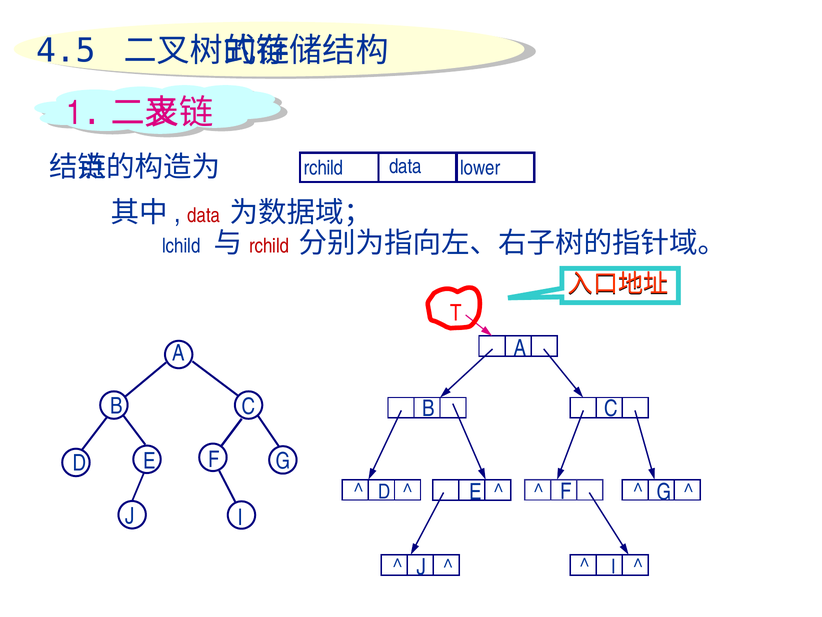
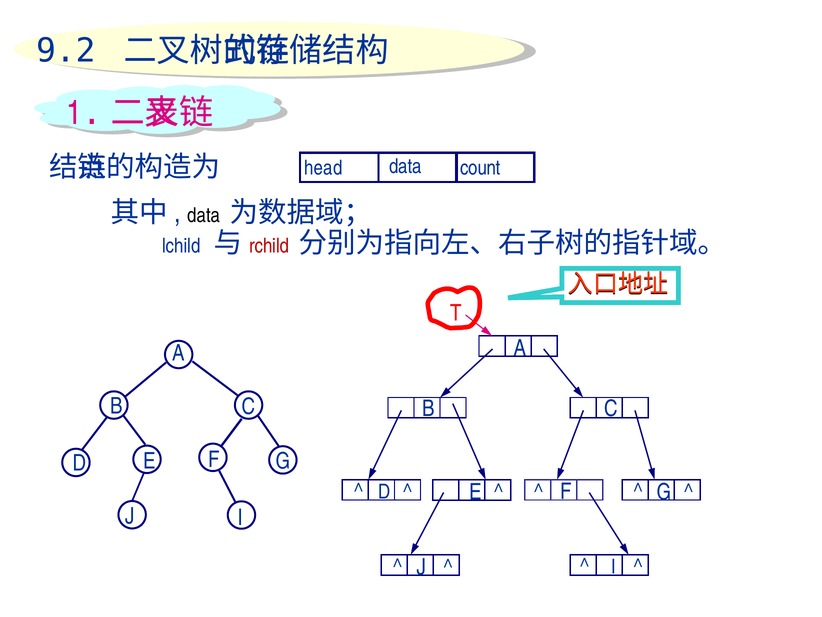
4.5: 4.5 -> 9.2 (66, 51)
rchild: rchild -> head (323, 168)
lower: lower -> count (480, 168)
data colour: red -> black (204, 215)
